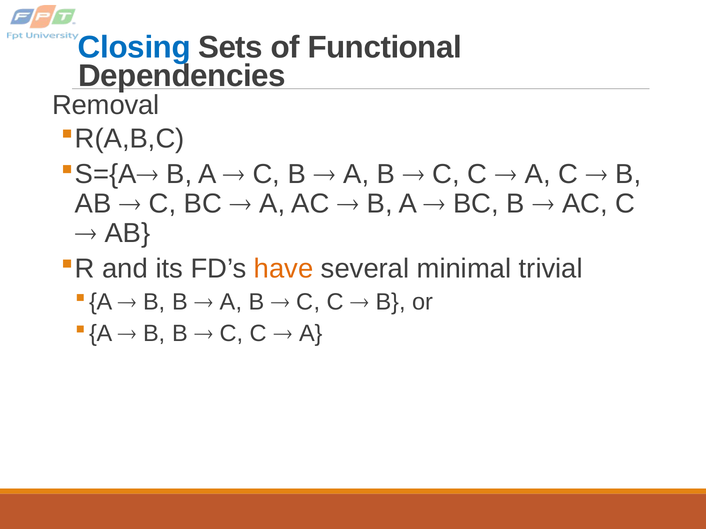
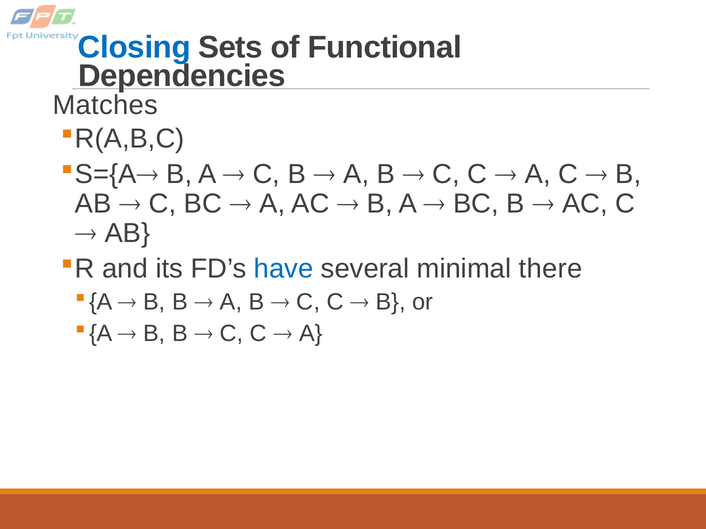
Removal: Removal -> Matches (105, 105)
have colour: orange -> blue (284, 269)
trivial: trivial -> there (551, 269)
